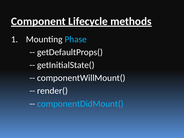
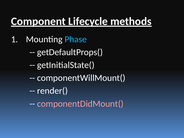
componentDidMount( colour: light blue -> pink (80, 104)
